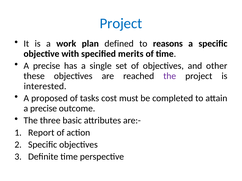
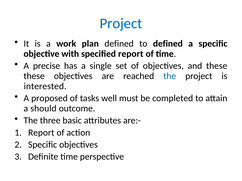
to reasons: reasons -> defined (168, 44)
specified merits: merits -> report (131, 54)
and other: other -> these (217, 66)
the colour: purple -> blue (170, 76)
cost: cost -> well (109, 99)
precise: precise -> should (43, 109)
